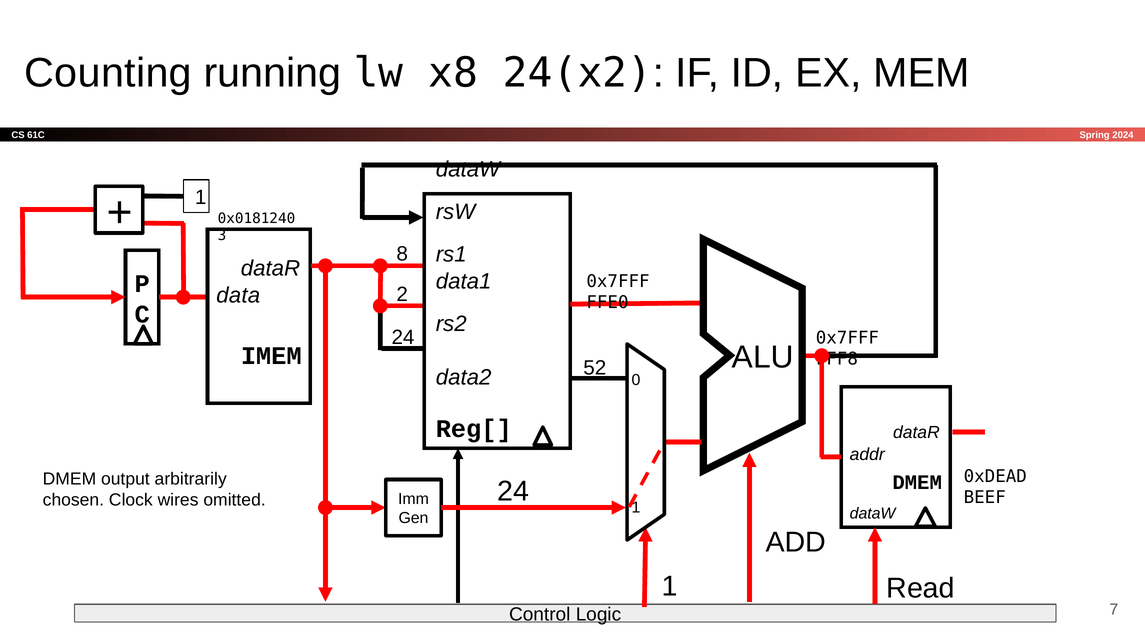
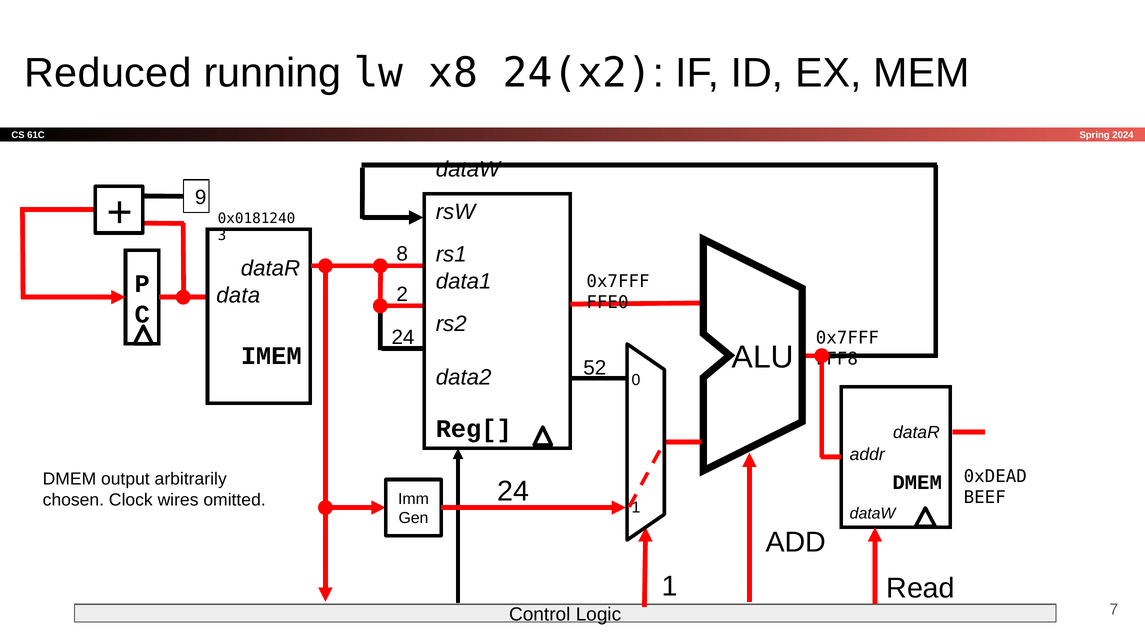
Counting: Counting -> Reduced (108, 73)
1: 1 -> 9 (201, 198)
